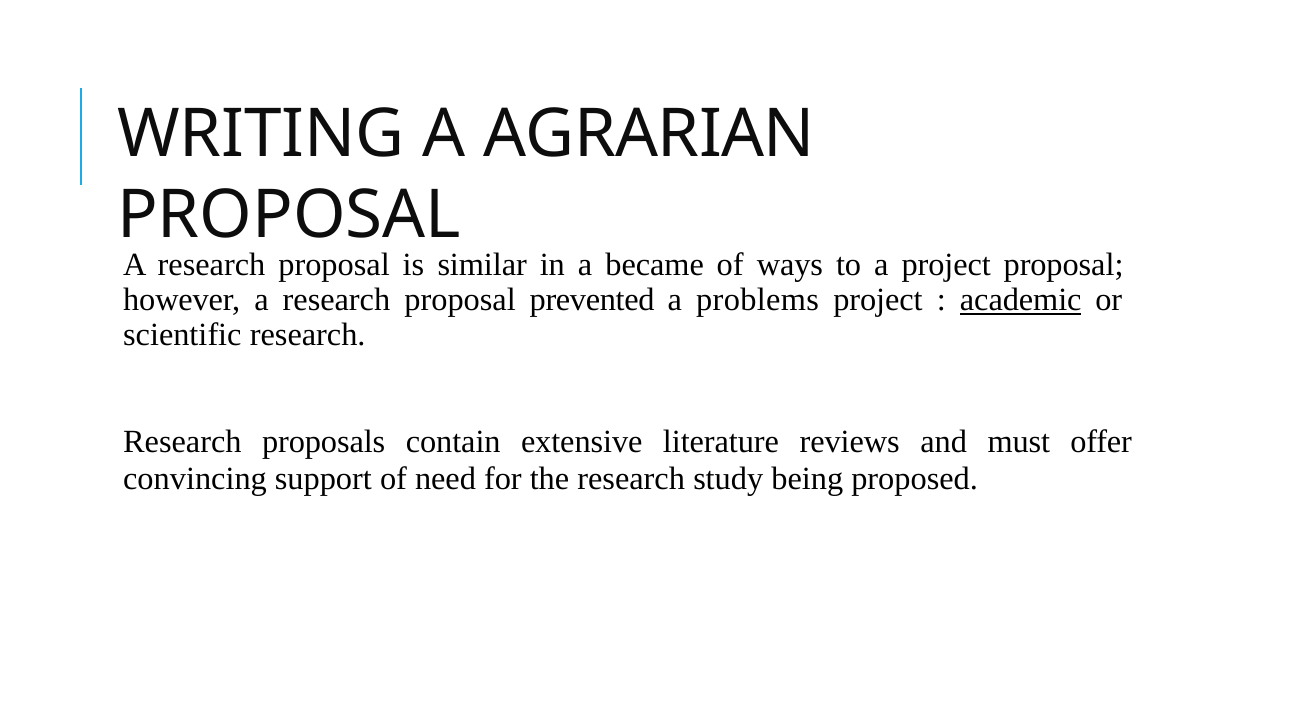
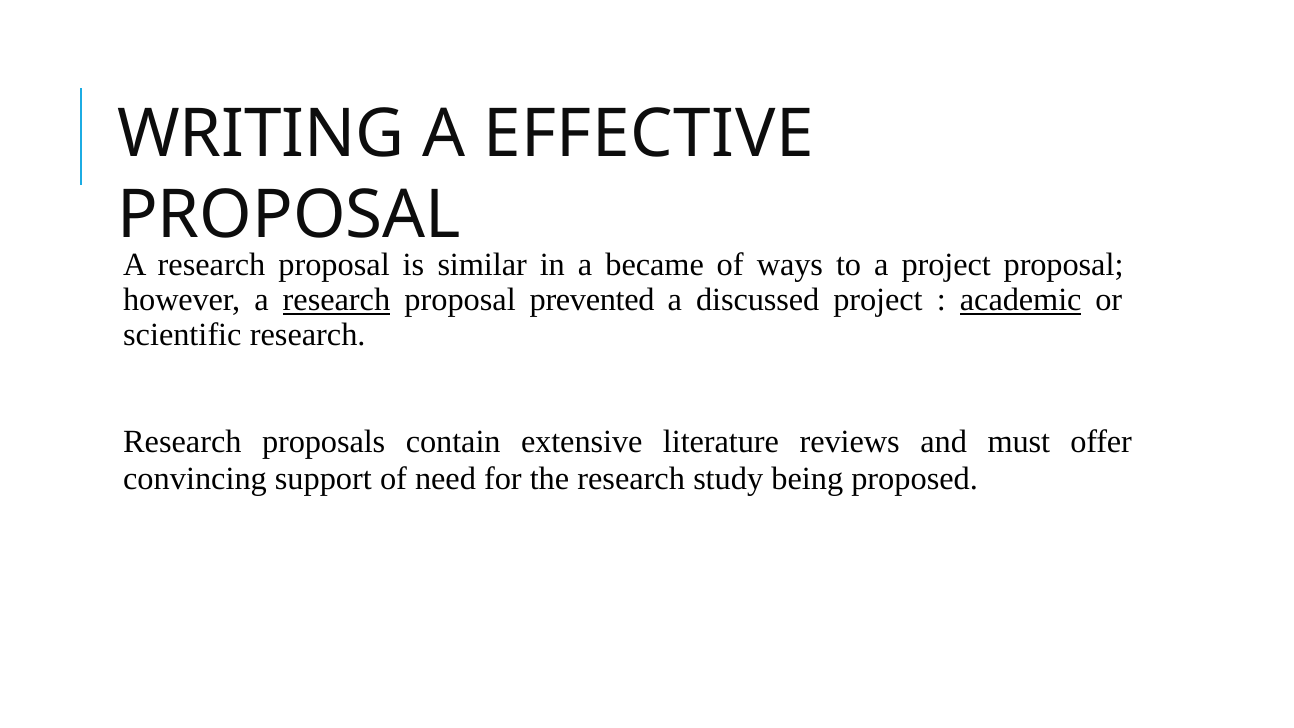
AGRARIAN: AGRARIAN -> EFFECTIVE (649, 134)
research underline: none -> present (336, 300)
problems: problems -> discussed (758, 300)
